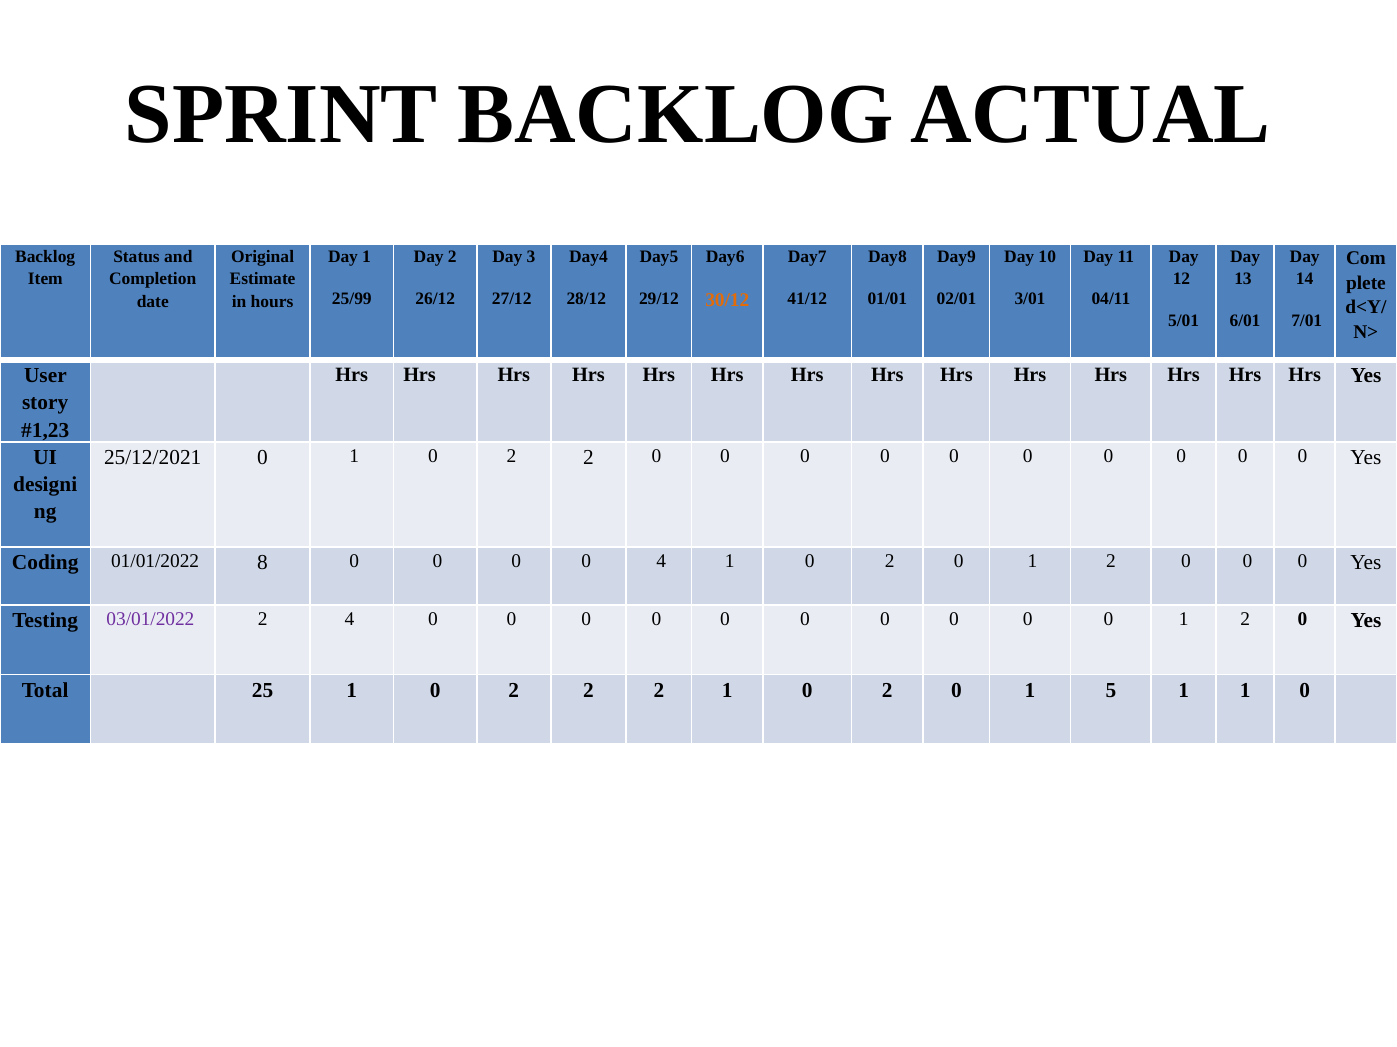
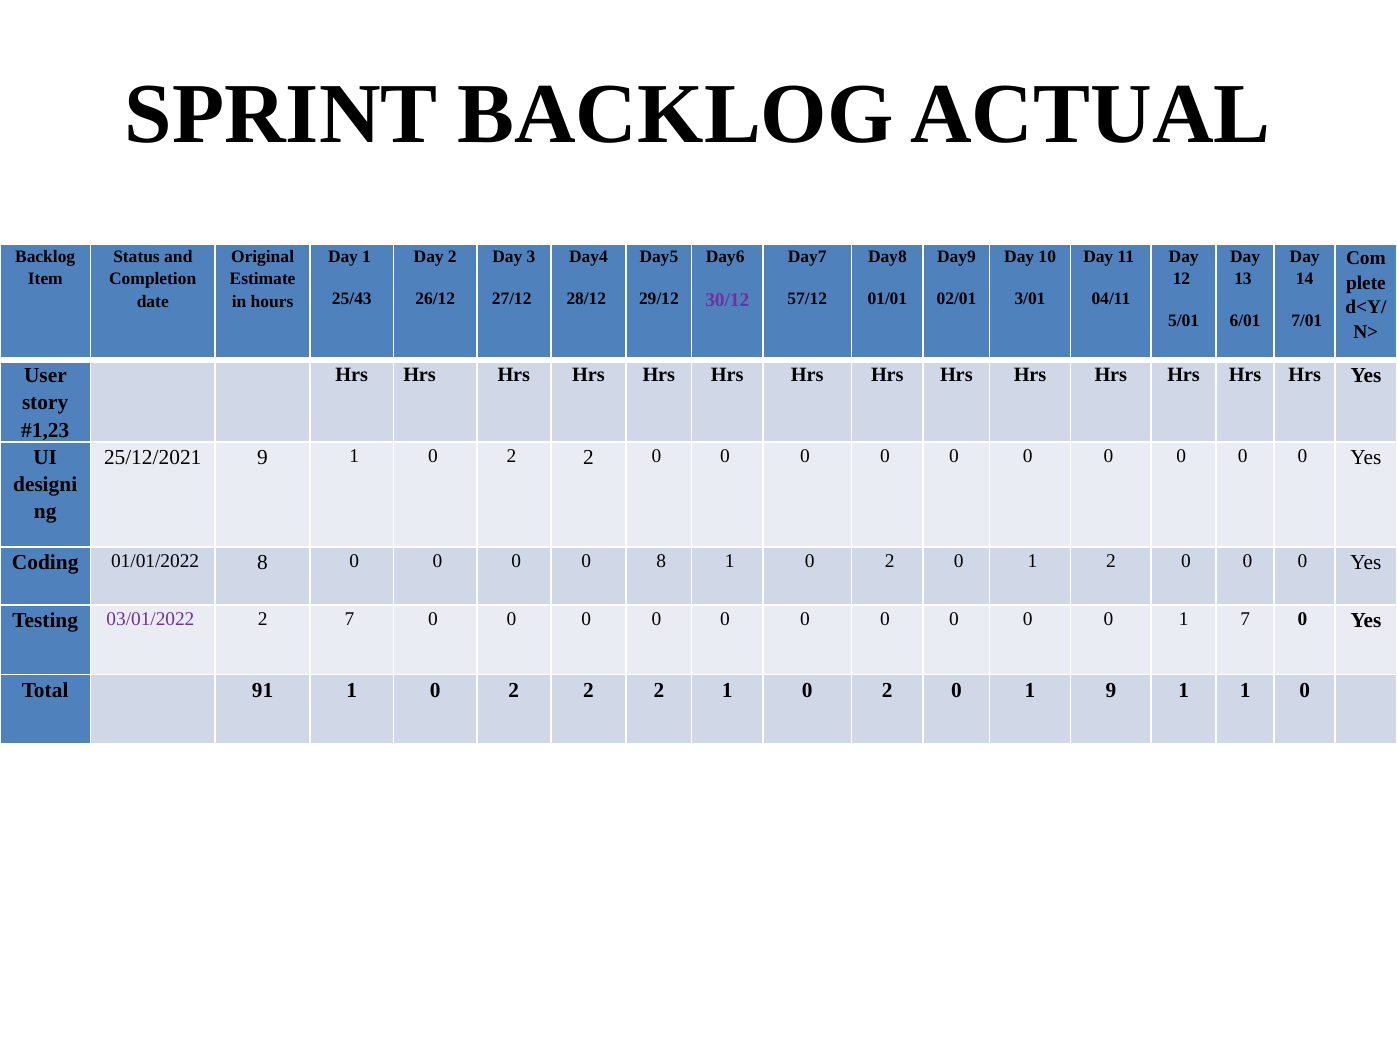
25/99: 25/99 -> 25/43 (352, 299)
41/12: 41/12 -> 57/12 (807, 299)
30/12 colour: orange -> purple (727, 300)
25/12/2021 0: 0 -> 9 (263, 458)
0 4: 4 -> 8 (661, 561)
2 4: 4 -> 7 (349, 620)
0 0 1 2: 2 -> 7 (1245, 620)
25: 25 -> 91 (263, 691)
1 5: 5 -> 9 (1111, 691)
